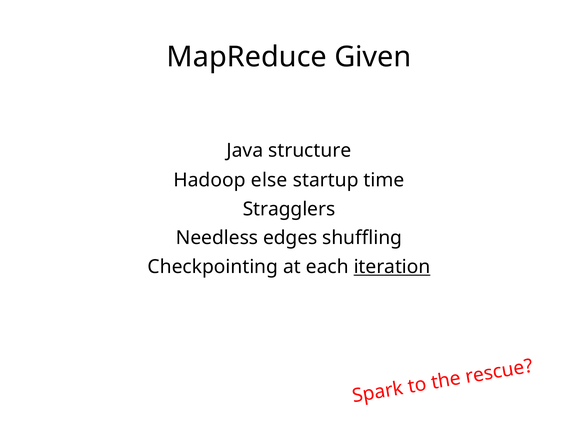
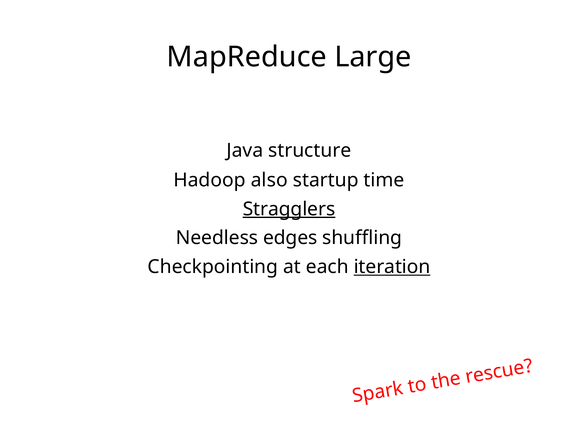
Given: Given -> Large (373, 57)
else: else -> also (269, 180)
Stragglers underline: none -> present (289, 209)
